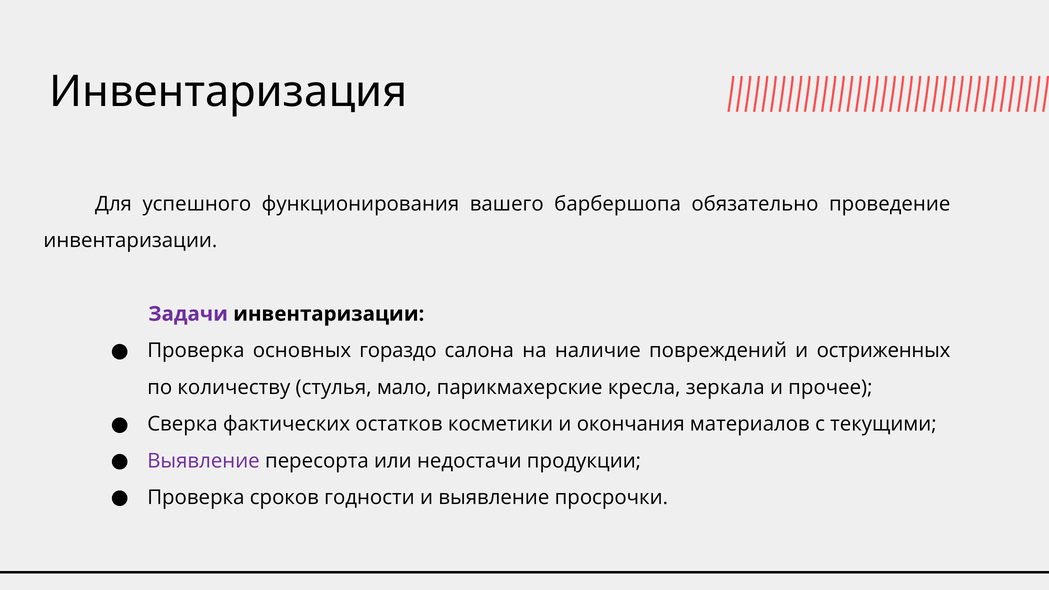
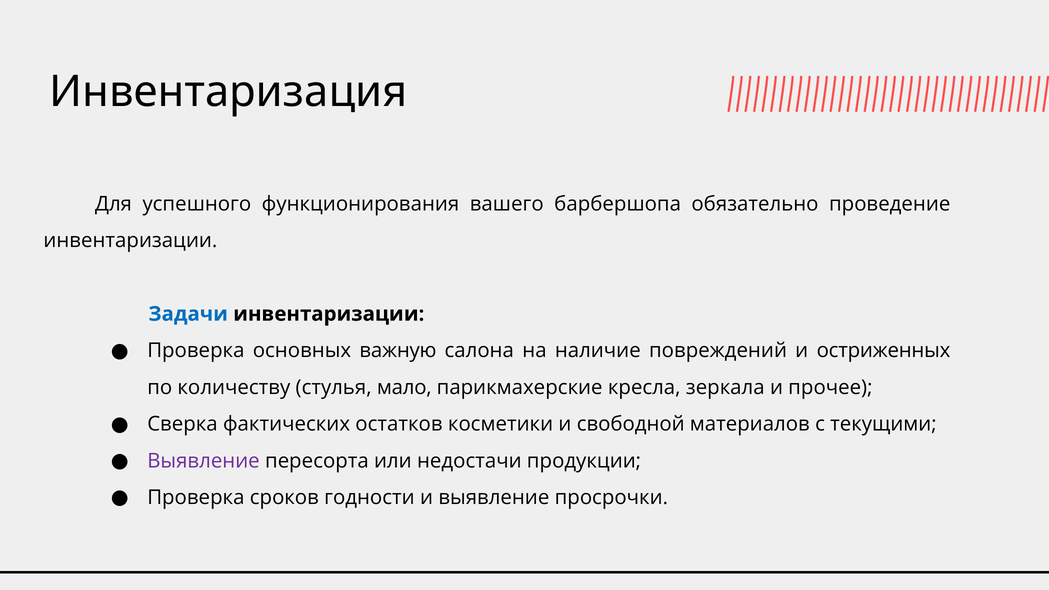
Задачи colour: purple -> blue (188, 314)
гораздо: гораздо -> важную (398, 351)
окончания: окончания -> свободной (631, 424)
